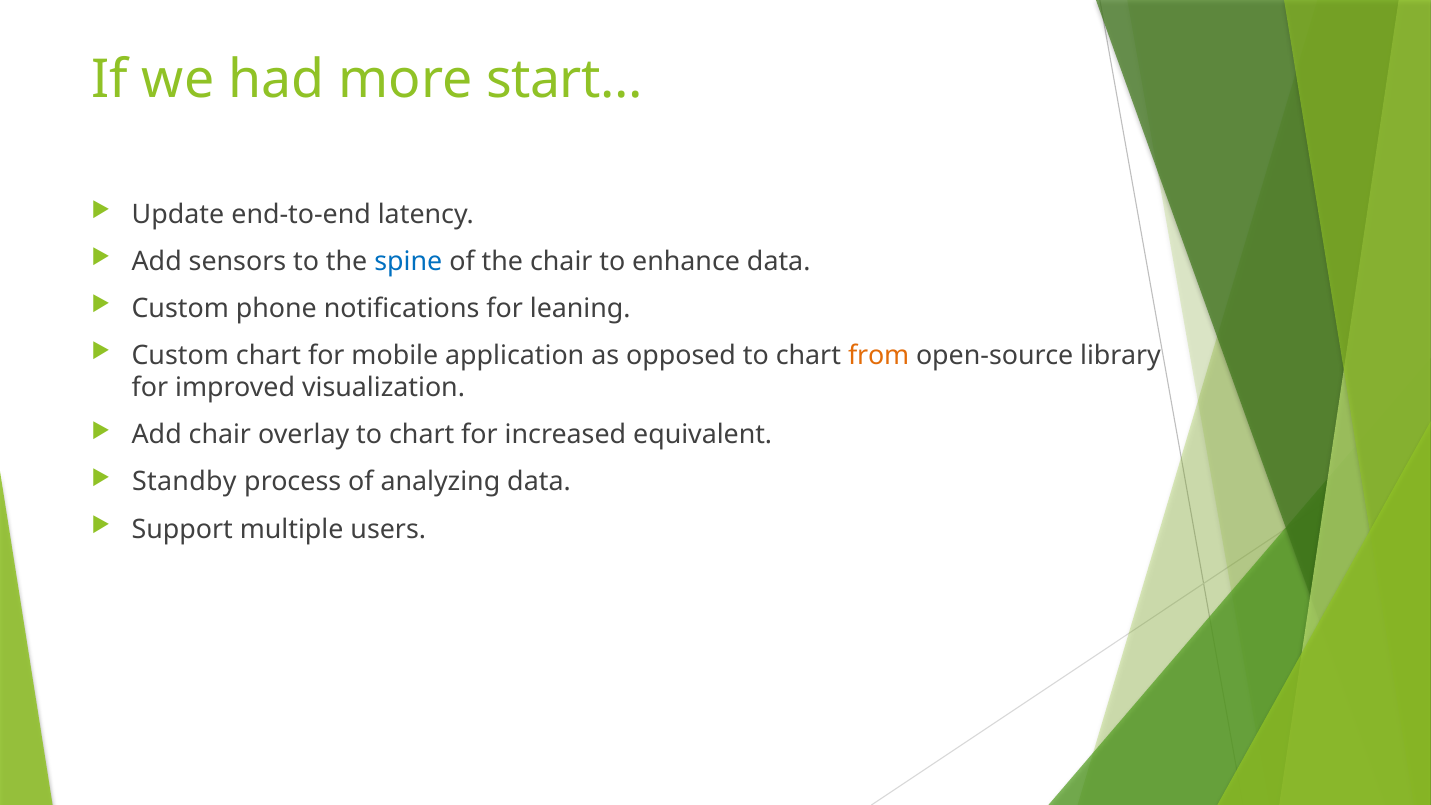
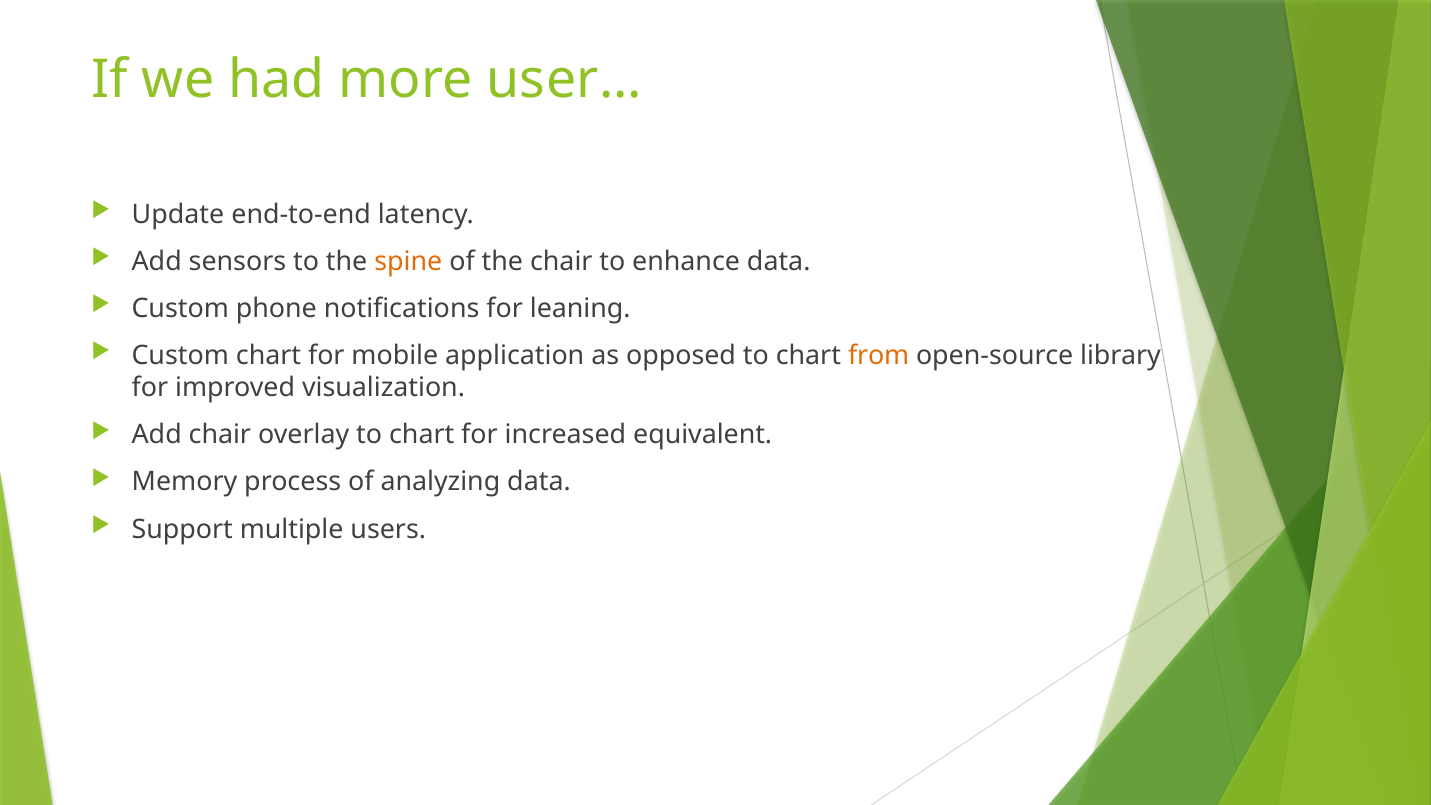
start…: start… -> user… (564, 80)
spine colour: blue -> orange (408, 261)
Standby: Standby -> Memory (184, 482)
